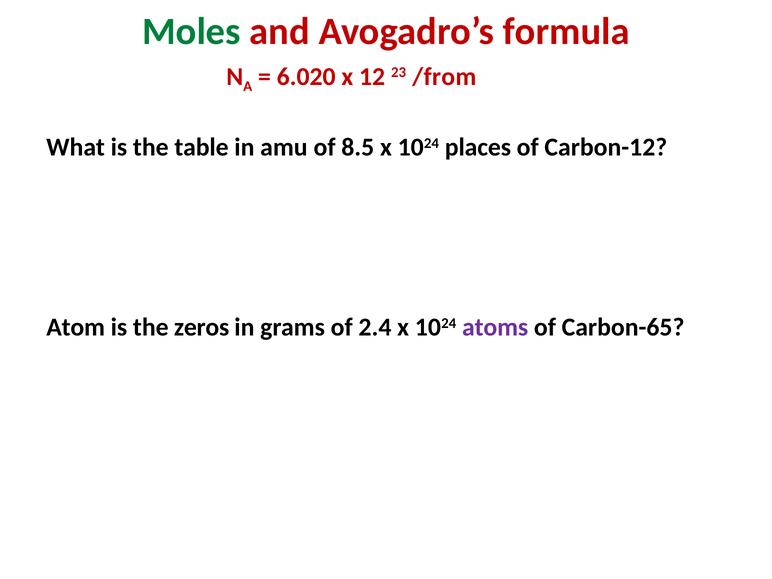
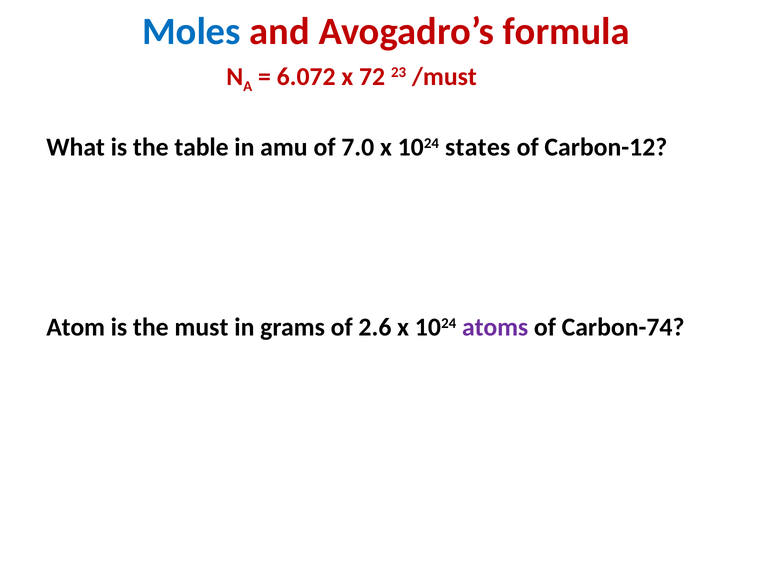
Moles colour: green -> blue (191, 32)
6.020: 6.020 -> 6.072 (306, 77)
12: 12 -> 72 (372, 77)
/from: /from -> /must (444, 77)
8.5: 8.5 -> 7.0 (358, 147)
places: places -> states (478, 147)
zeros: zeros -> must (201, 327)
2.4: 2.4 -> 2.6 (375, 327)
Carbon-65: Carbon-65 -> Carbon-74 (623, 327)
